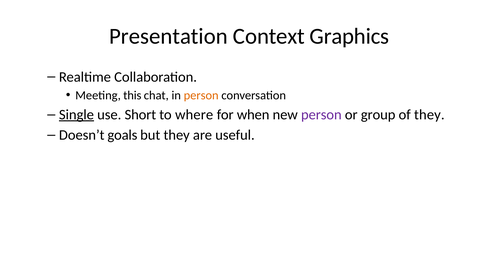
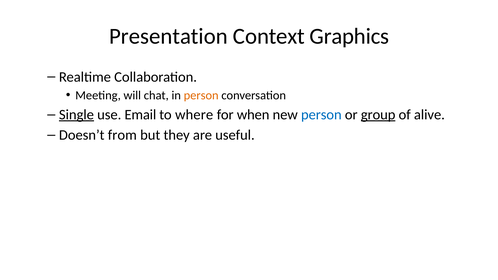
this: this -> will (132, 95)
Short: Short -> Email (140, 115)
person colour: purple -> blue (321, 115)
group underline: none -> present (378, 115)
of they: they -> alive (429, 115)
goals: goals -> from (122, 135)
